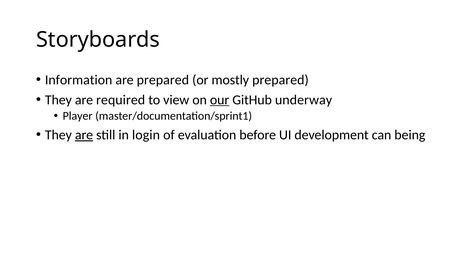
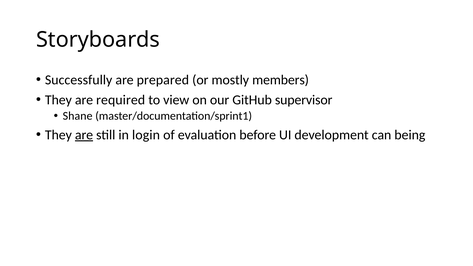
Information: Information -> Successfully (79, 80)
mostly prepared: prepared -> members (281, 80)
our underline: present -> none (220, 100)
underway: underway -> supervisor (304, 100)
Player: Player -> Shane (78, 116)
